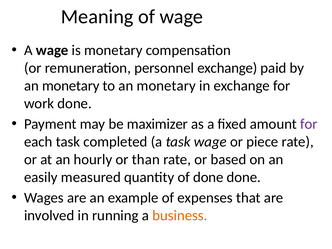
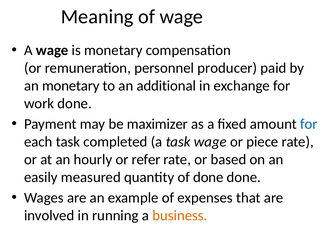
personnel exchange: exchange -> producer (227, 68)
to an monetary: monetary -> additional (166, 86)
for colour: purple -> blue (309, 124)
than: than -> refer (146, 159)
